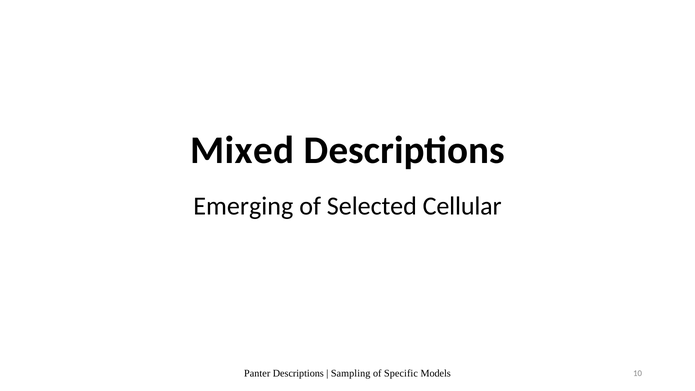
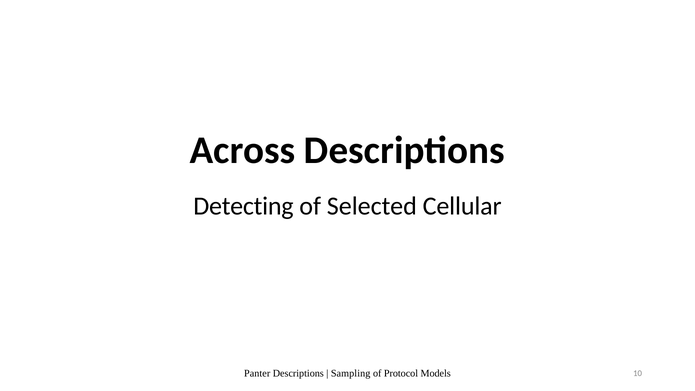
Mixed: Mixed -> Across (243, 151)
Emerging: Emerging -> Detecting (243, 206)
Specific: Specific -> Protocol (401, 373)
